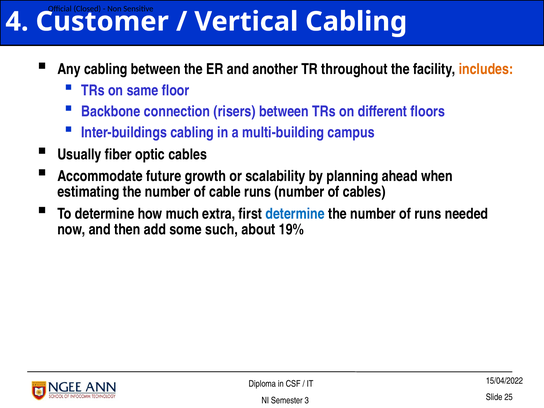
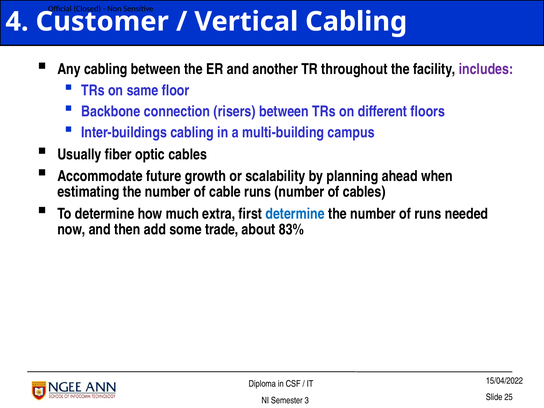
includes colour: orange -> purple (486, 69)
such: such -> trade (222, 230)
19%: 19% -> 83% (291, 230)
